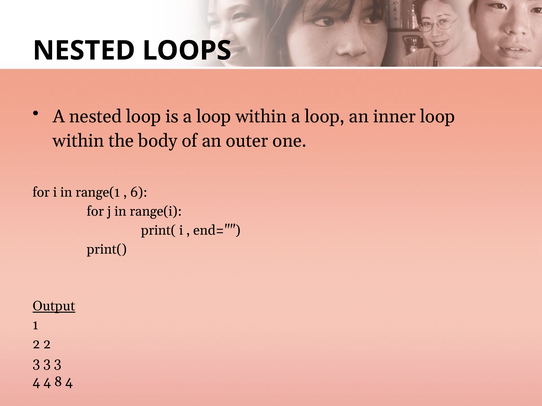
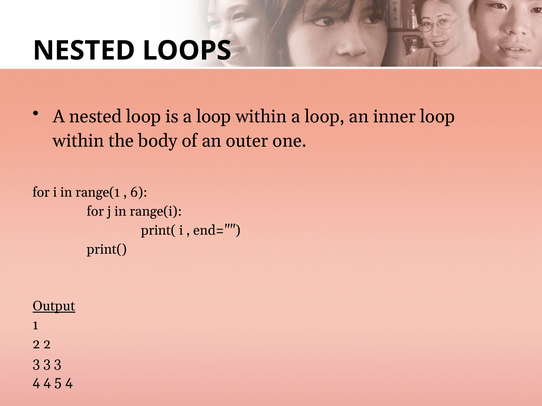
8: 8 -> 5 (58, 382)
